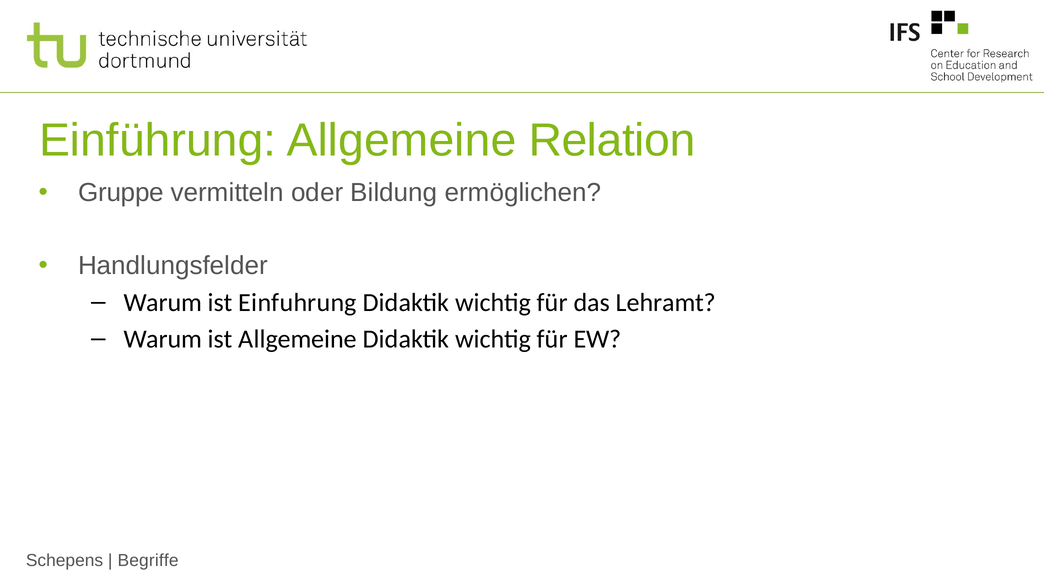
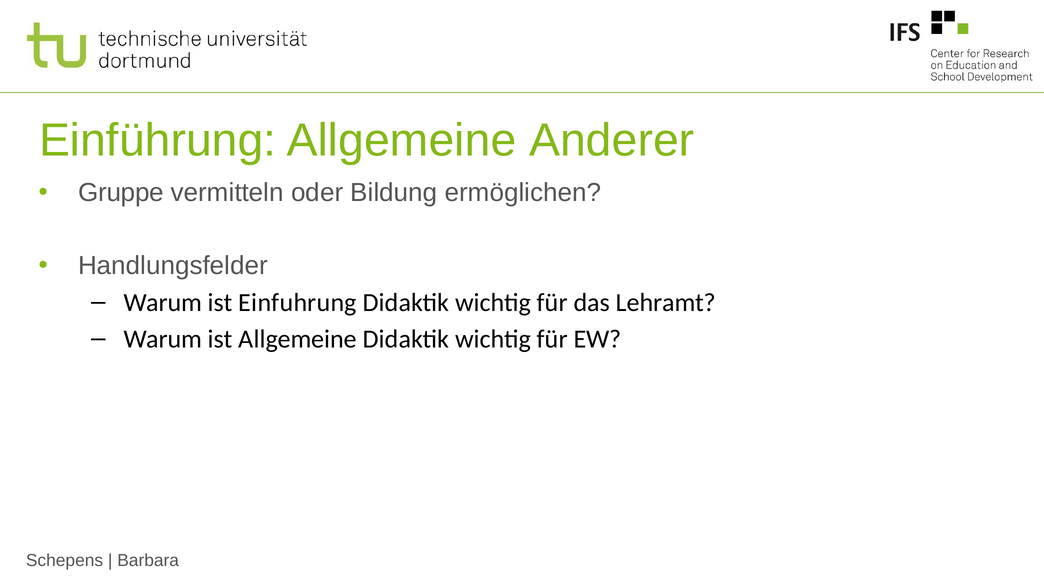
Relation: Relation -> Anderer (612, 141)
Begriffe: Begriffe -> Barbara (148, 561)
